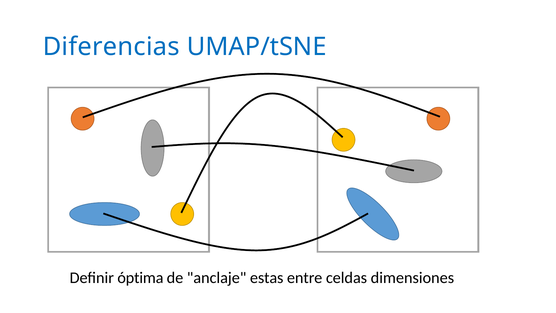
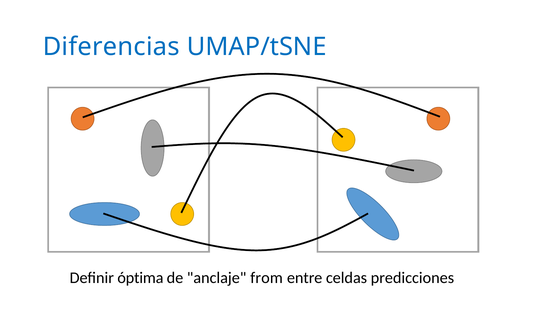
estas: estas -> from (267, 278)
dimensiones: dimensiones -> predicciones (412, 278)
